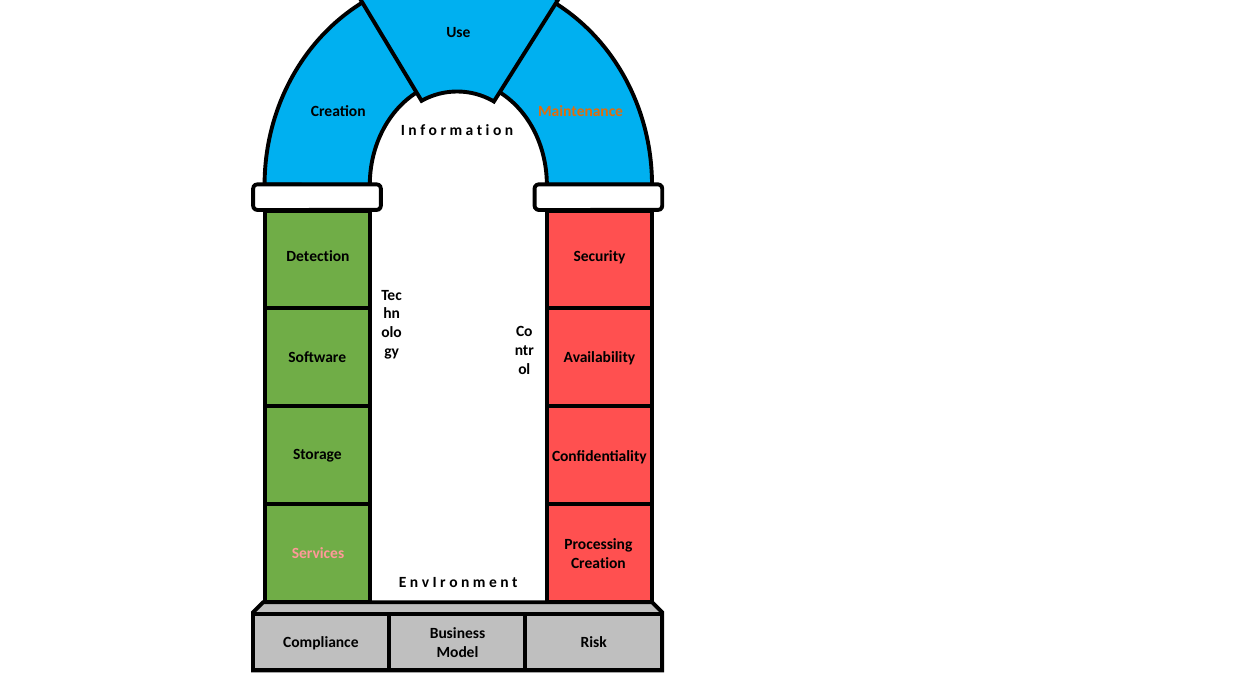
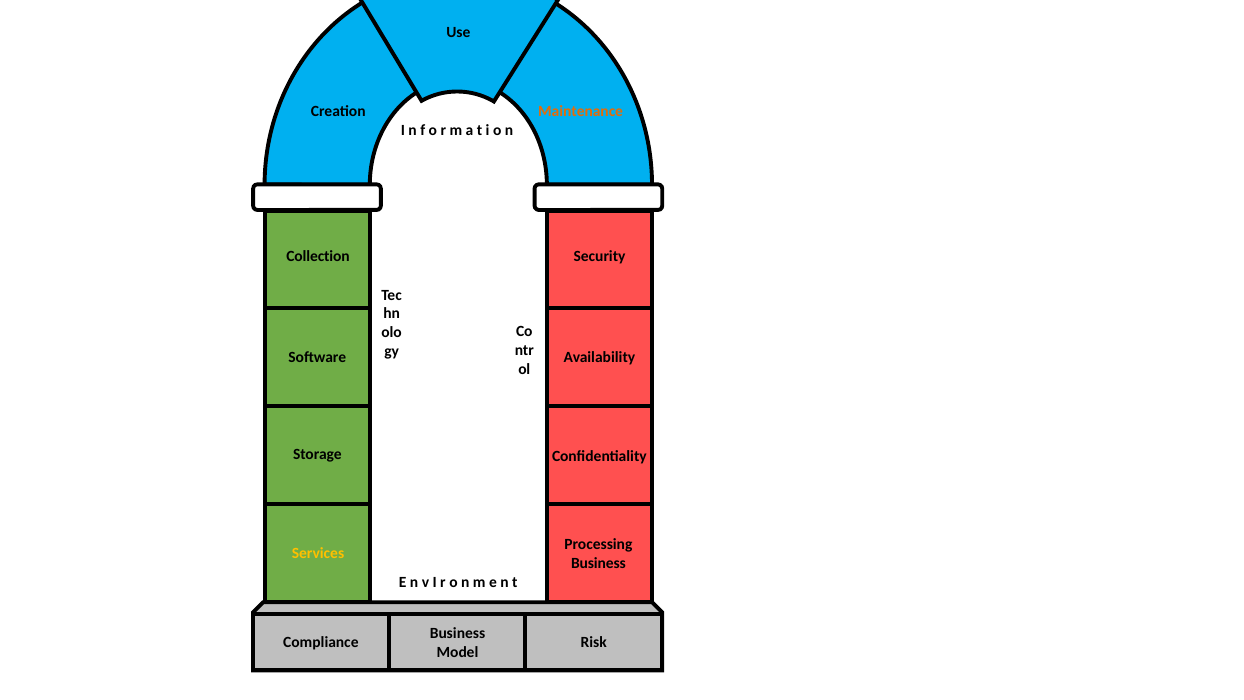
Detection: Detection -> Collection (318, 257)
Services colour: pink -> yellow (318, 553)
Creation: Creation -> Business (598, 563)
